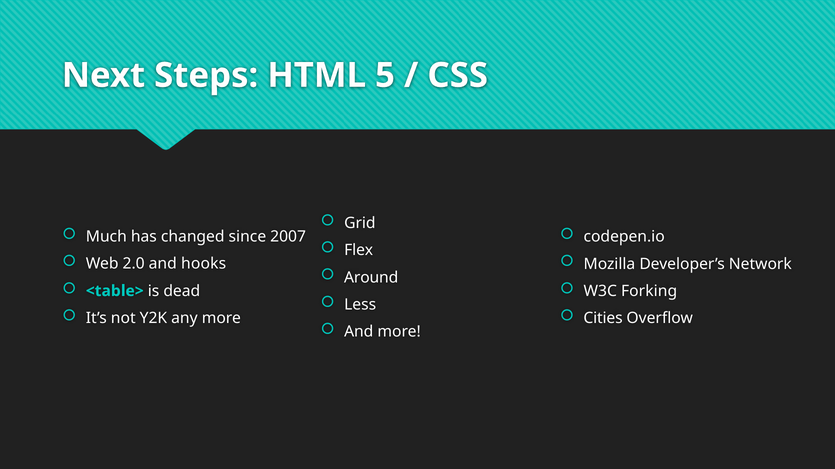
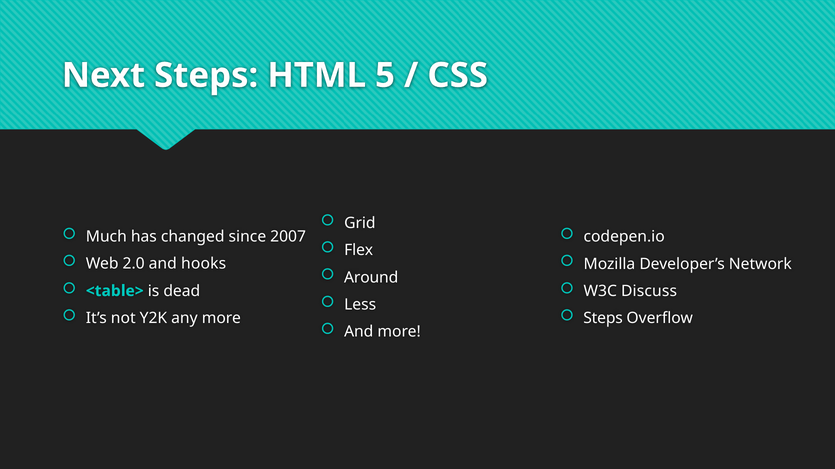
Forking: Forking -> Discuss (649, 291)
Cities: Cities -> Steps (603, 319)
